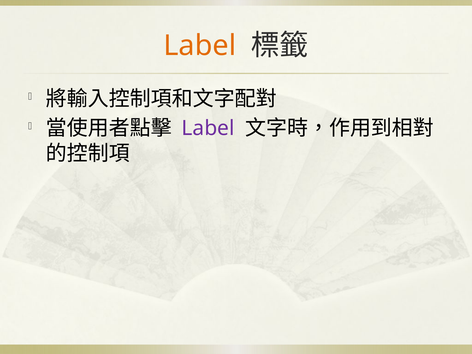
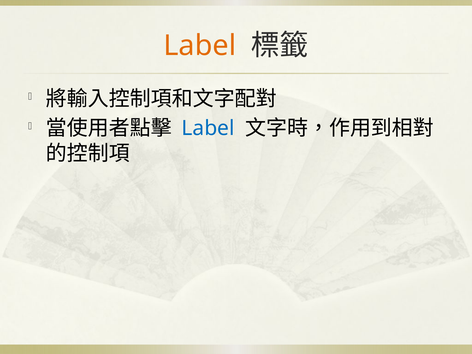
Label colour: purple -> blue (208, 128)
